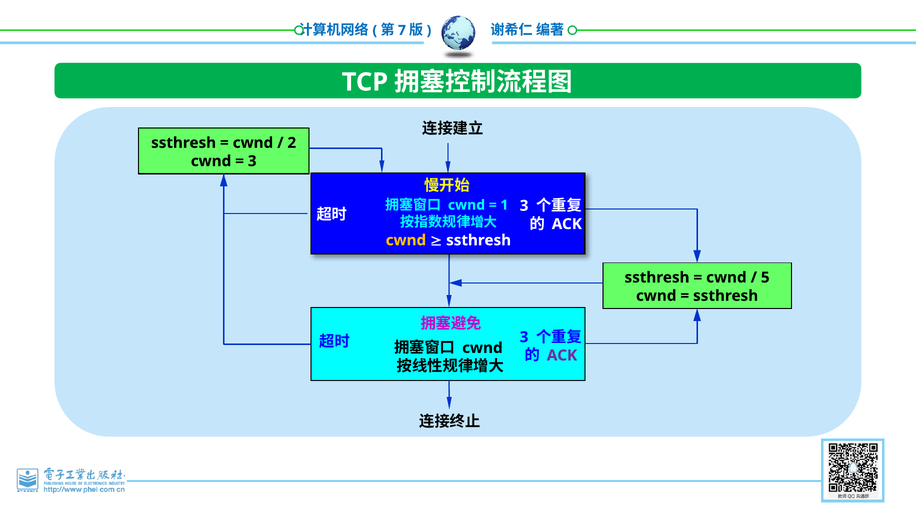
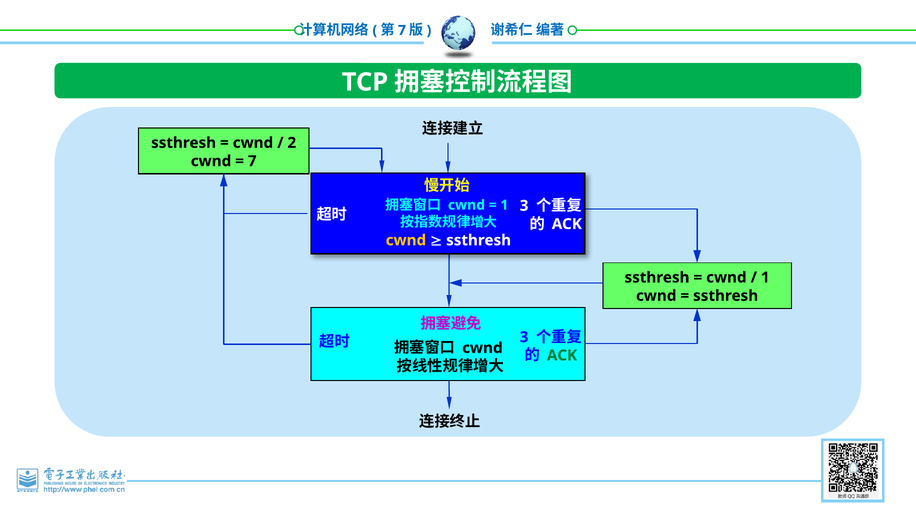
3: 3 -> 7 (252, 161)
5: 5 -> 1 (765, 278)
ACK colour: purple -> green (562, 356)
